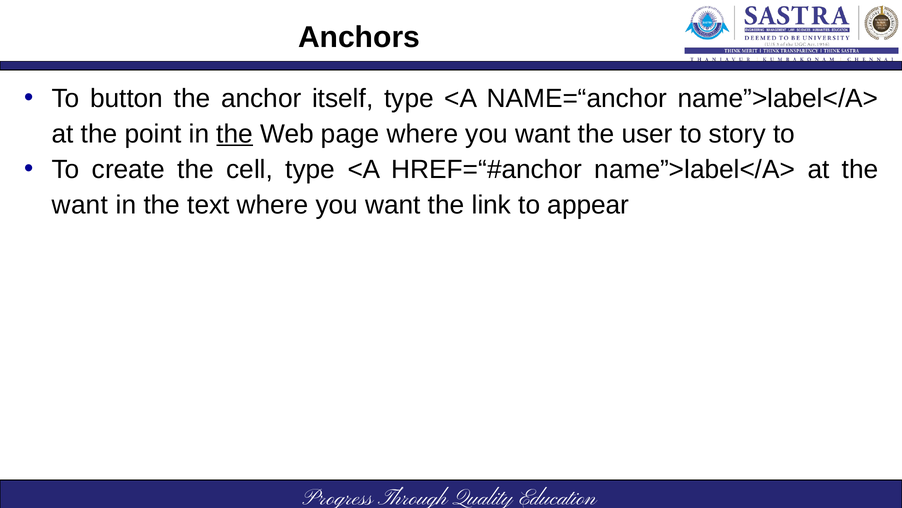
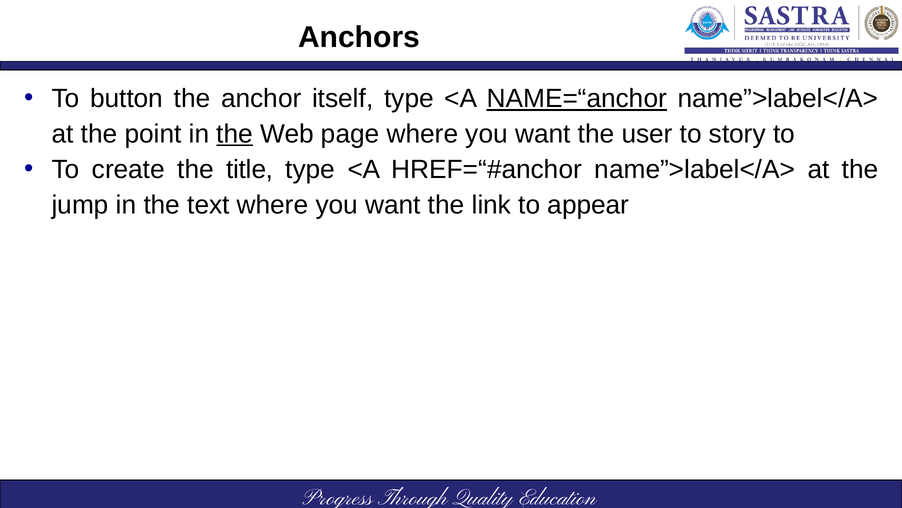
NAME=“anchor underline: none -> present (577, 99)
cell: cell -> title (250, 169)
want: want -> jump (80, 205)
